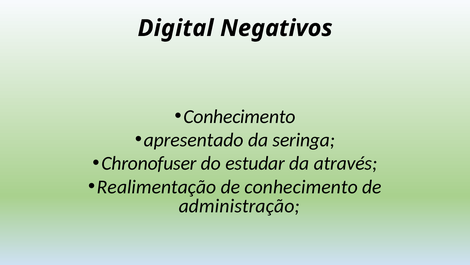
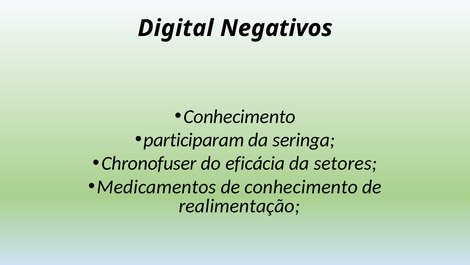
apresentado: apresentado -> participaram (194, 140)
estudar: estudar -> eficácia (255, 163)
através: através -> setores (345, 163)
Realimentação: Realimentação -> Medicamentos (157, 187)
administração: administração -> realimentação (239, 206)
